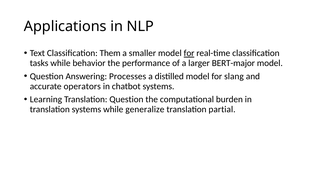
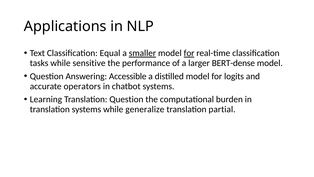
Them: Them -> Equal (110, 53)
smaller underline: none -> present (142, 53)
behavior: behavior -> sensitive (89, 63)
BERT-major: BERT-major -> BERT-dense (233, 63)
Processes: Processes -> Accessible (128, 76)
slang: slang -> logits (234, 76)
